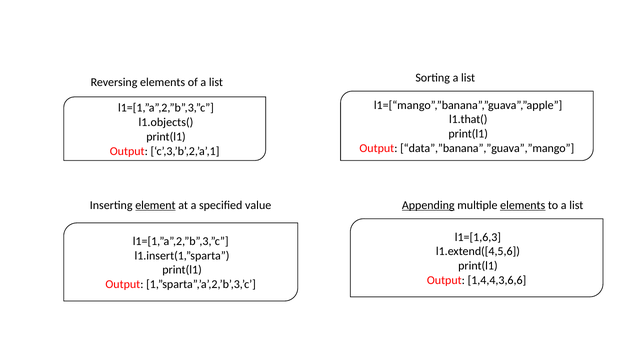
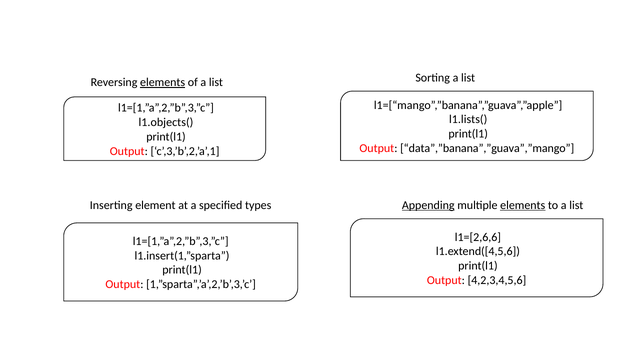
elements underline: none -> present (163, 83)
l1.that(: l1.that( -> l1.lists( (468, 120)
element underline: present -> none (155, 205)
value: value -> types (258, 205)
l1=[1,6,3: l1=[1,6,3 -> l1=[2,6,6 (478, 237)
1,4,4,3,6,6: 1,4,4,3,6,6 -> 4,2,3,4,5,6 (497, 280)
